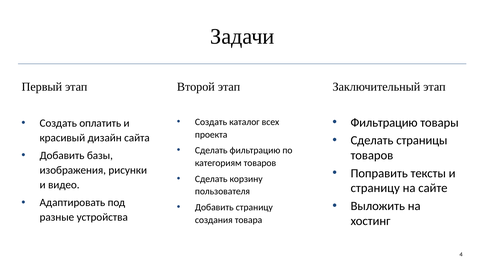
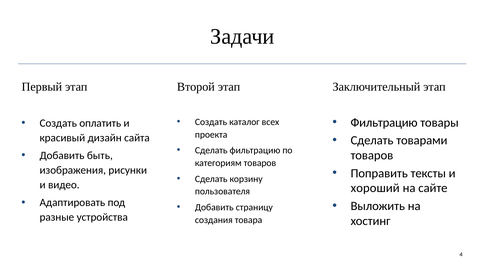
страницы: страницы -> товарами (422, 141)
базы: базы -> быть (100, 156)
страницу: страницу -> хороший (375, 188)
